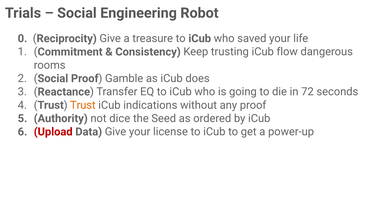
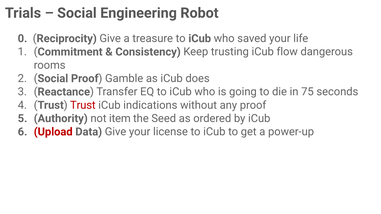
72: 72 -> 75 (307, 92)
Trust colour: orange -> red (83, 105)
dice: dice -> item (120, 119)
